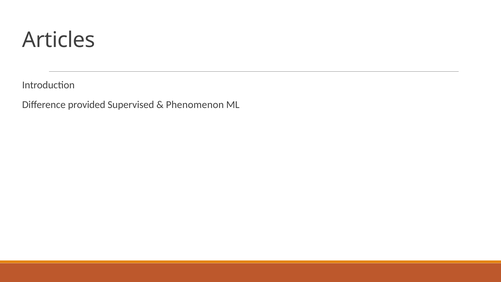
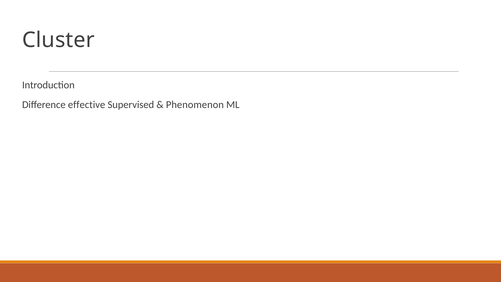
Articles: Articles -> Cluster (58, 40)
provided: provided -> effective (87, 105)
